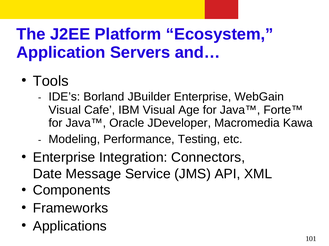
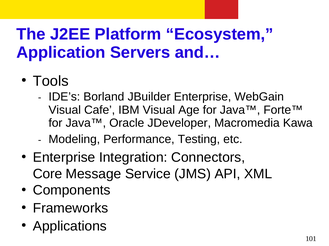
Date: Date -> Core (48, 174)
